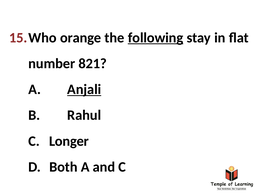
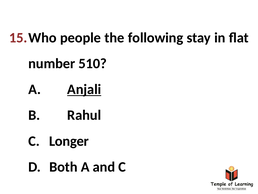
orange: orange -> people (81, 38)
following underline: present -> none (156, 38)
821: 821 -> 510 (93, 63)
